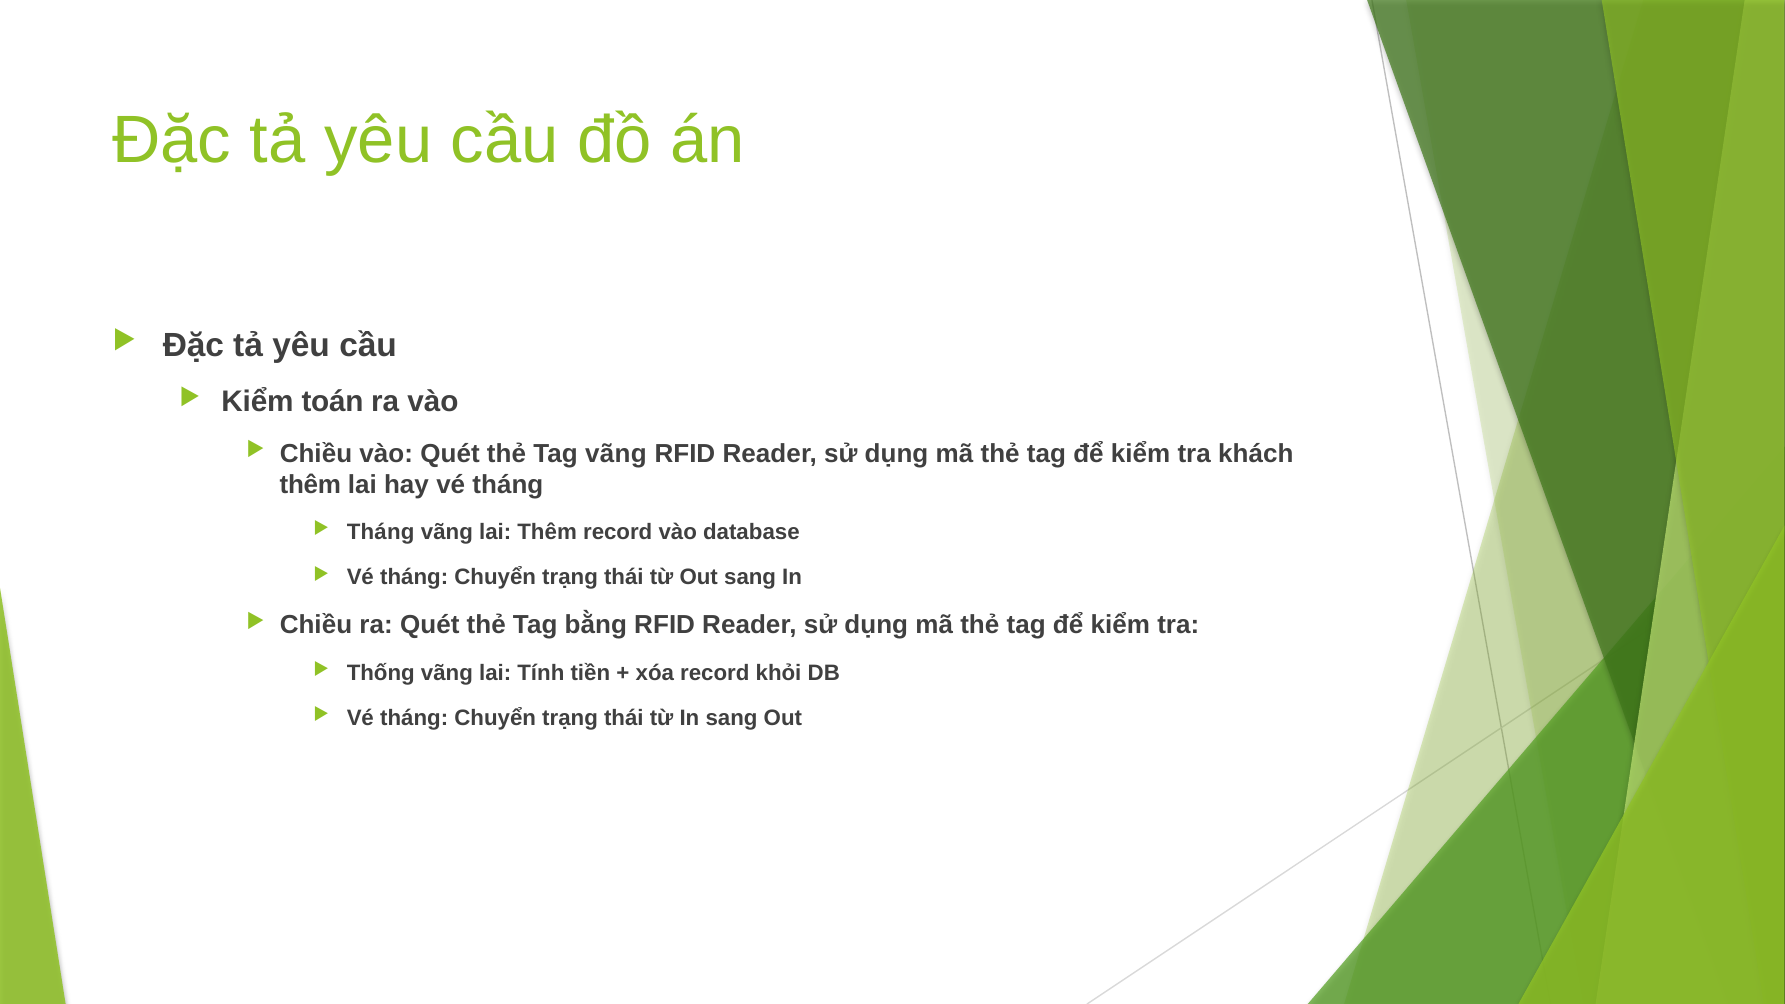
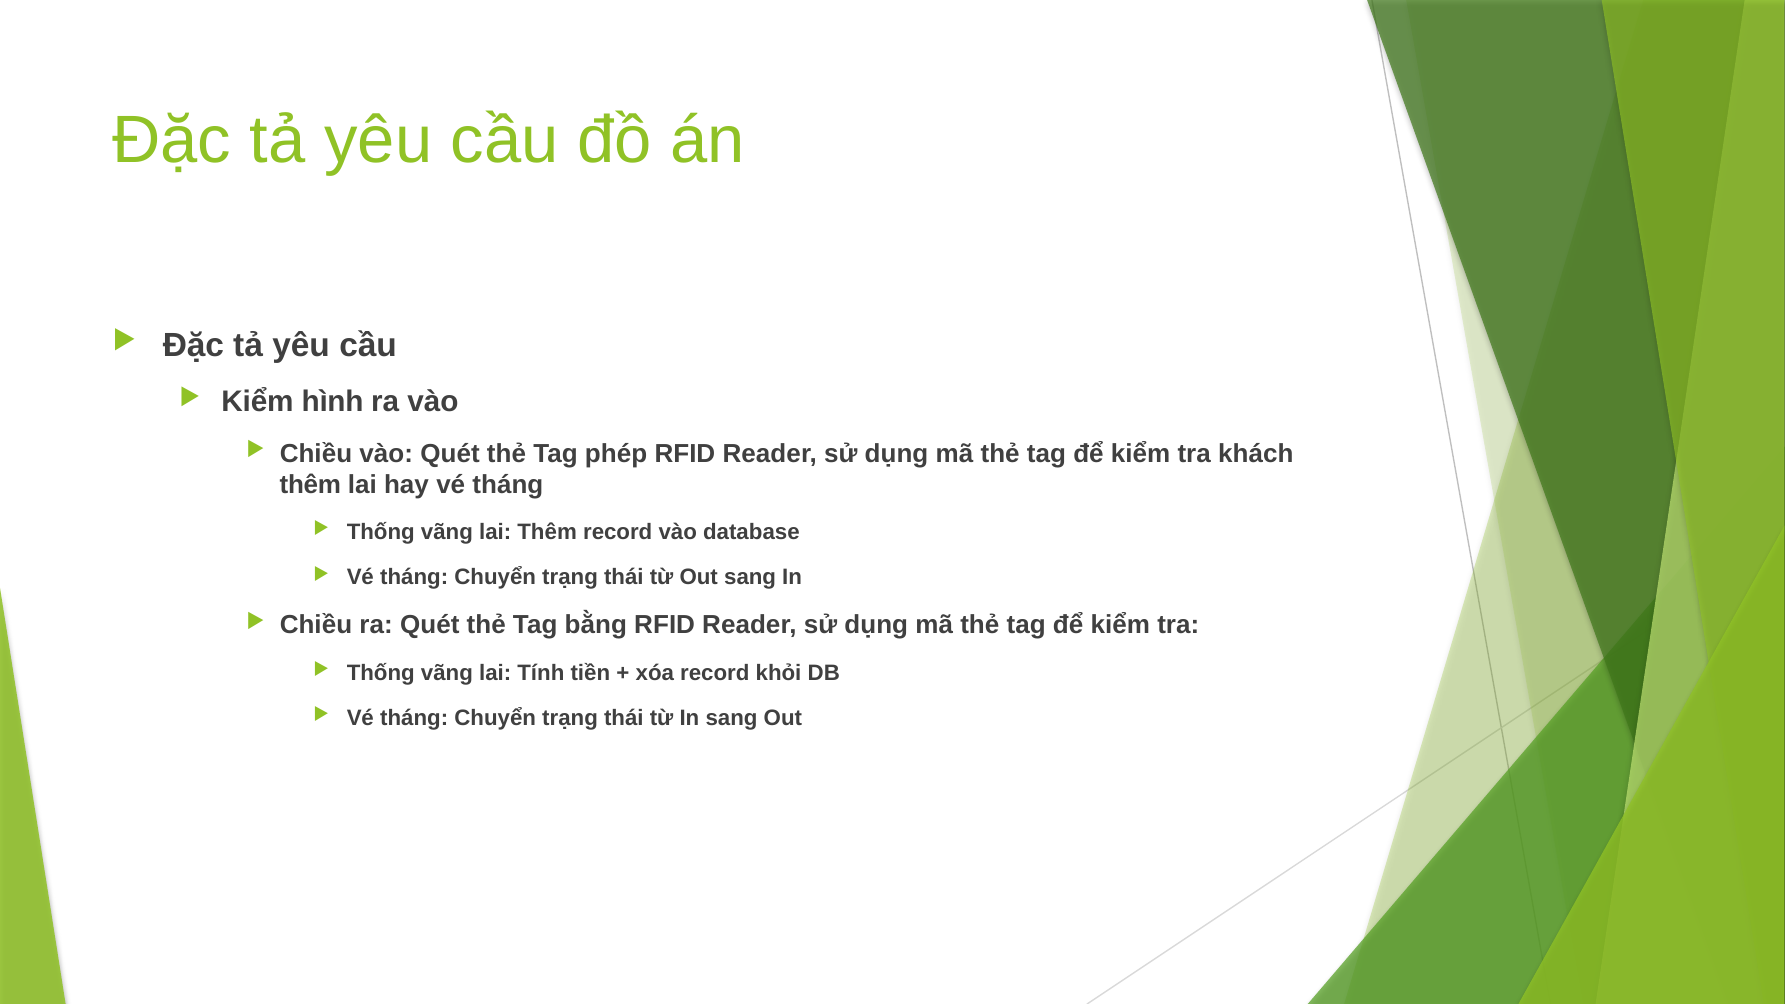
toán: toán -> hình (333, 402)
Tag vãng: vãng -> phép (616, 454)
Tháng: Tháng -> Thống (381, 532)
